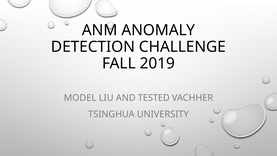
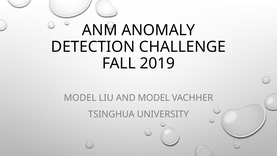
AND TESTED: TESTED -> MODEL (154, 98)
